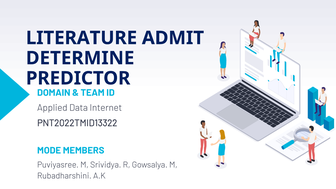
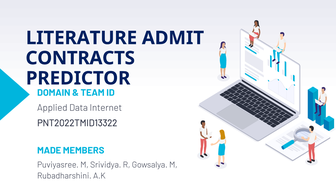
DETERMINE: DETERMINE -> CONTRACTS (80, 58)
MODE: MODE -> MADE (49, 150)
